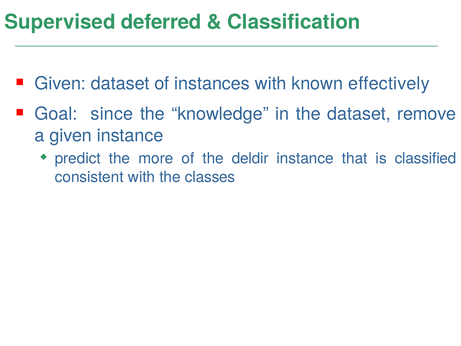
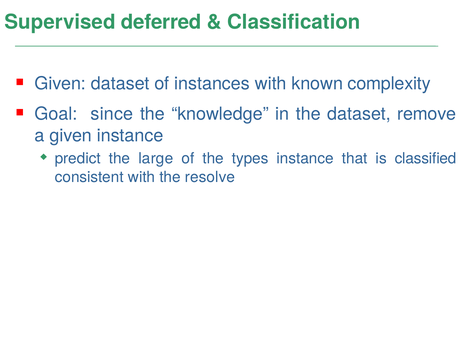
effectively: effectively -> complexity (389, 83)
more: more -> large (156, 158)
deldir: deldir -> types (250, 158)
classes: classes -> resolve (210, 177)
